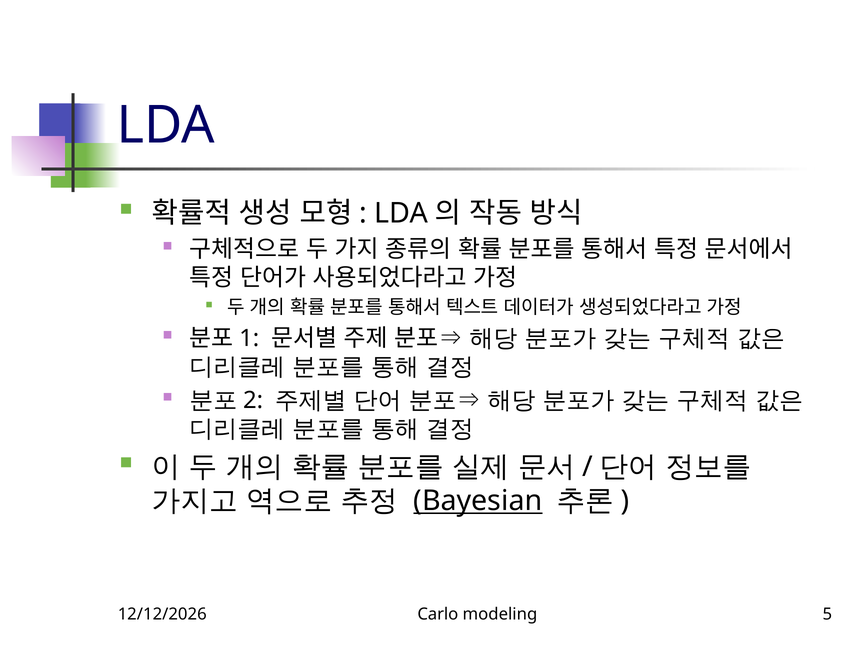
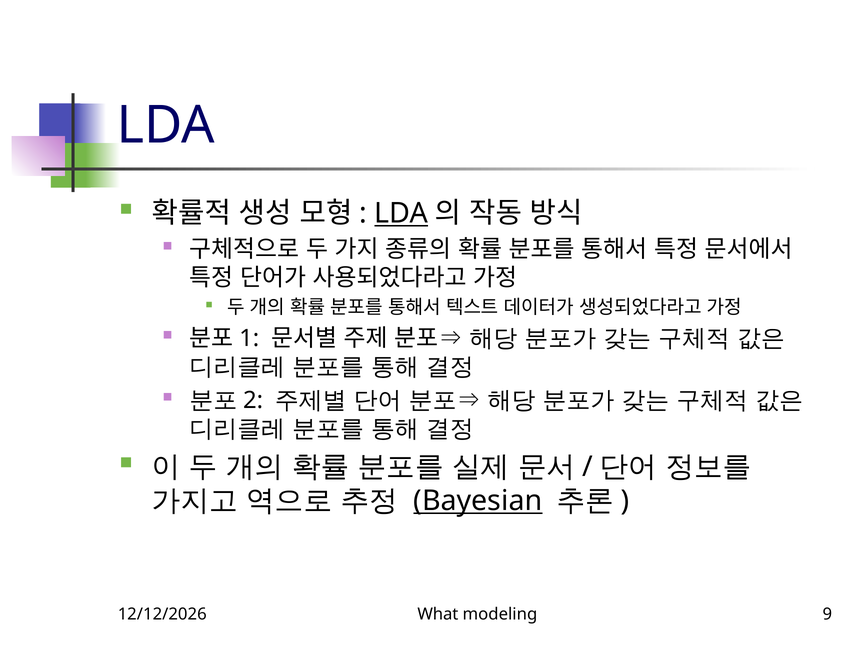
LDA underline: none -> present (401, 213)
Carlo: Carlo -> What (438, 614)
5: 5 -> 9 (827, 614)
